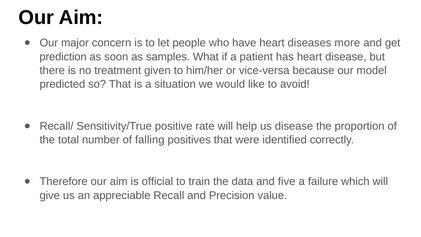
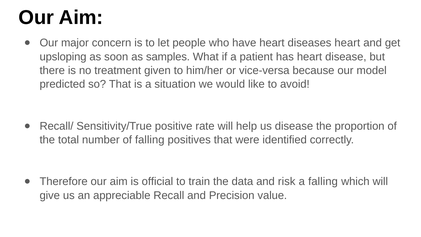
diseases more: more -> heart (347, 43)
prediction: prediction -> upsloping (63, 57)
five: five -> risk (287, 181)
a failure: failure -> falling (323, 181)
